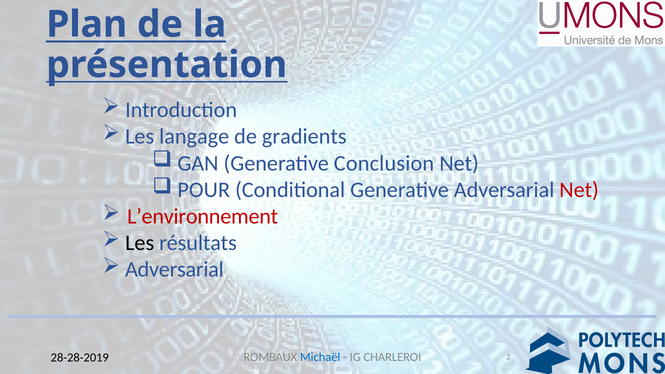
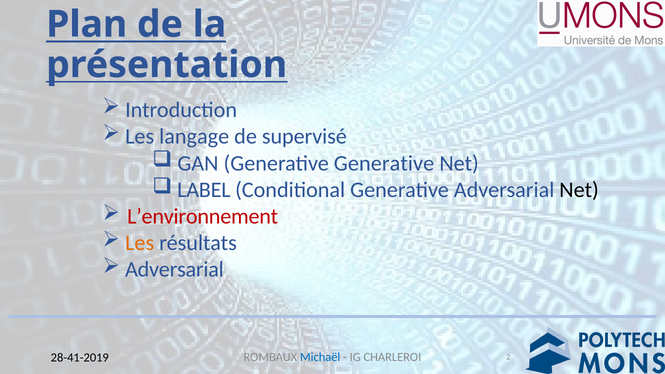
gradients: gradients -> supervisé (304, 137)
Generative Conclusion: Conclusion -> Generative (384, 163)
POUR: POUR -> LABEL (204, 190)
Net colour: red -> black (579, 190)
Les colour: black -> orange (140, 243)
28-28-2019: 28-28-2019 -> 28-41-2019 (80, 358)
